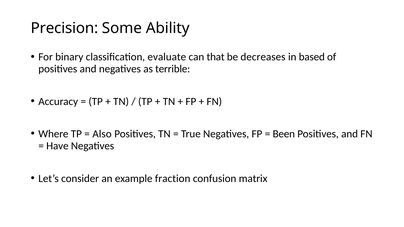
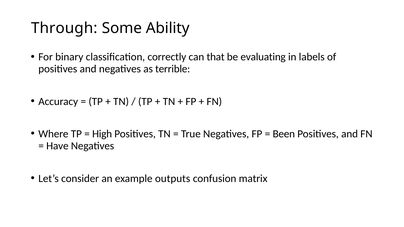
Precision: Precision -> Through (64, 28)
evaluate: evaluate -> correctly (167, 57)
decreases: decreases -> evaluating (263, 57)
based: based -> labels (312, 57)
Also: Also -> High (102, 134)
fraction: fraction -> outputs (173, 179)
